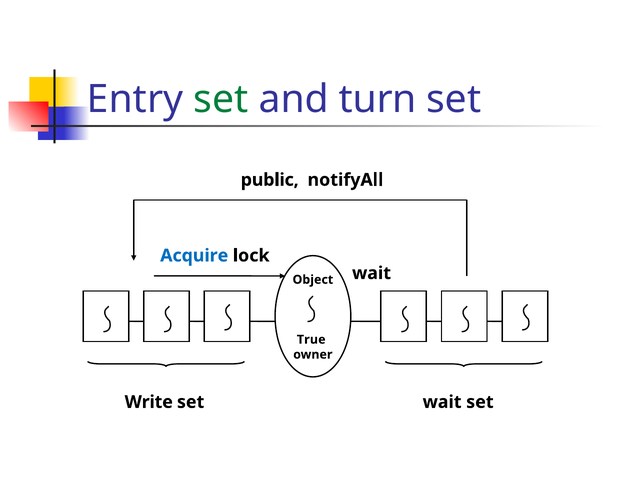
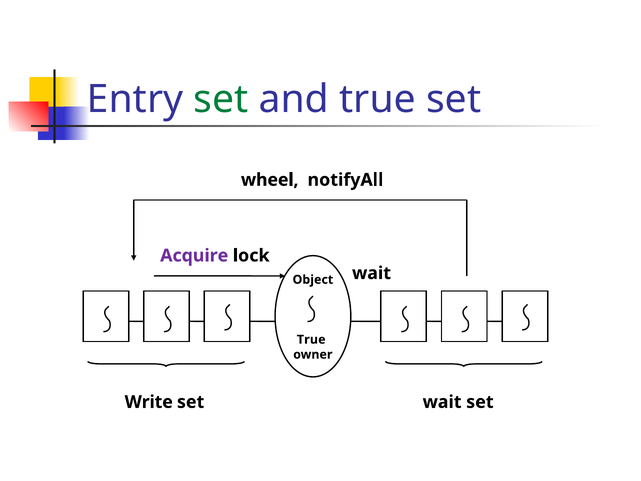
and turn: turn -> true (378, 99)
public: public -> wheel (270, 180)
Acquire colour: blue -> purple (194, 255)
